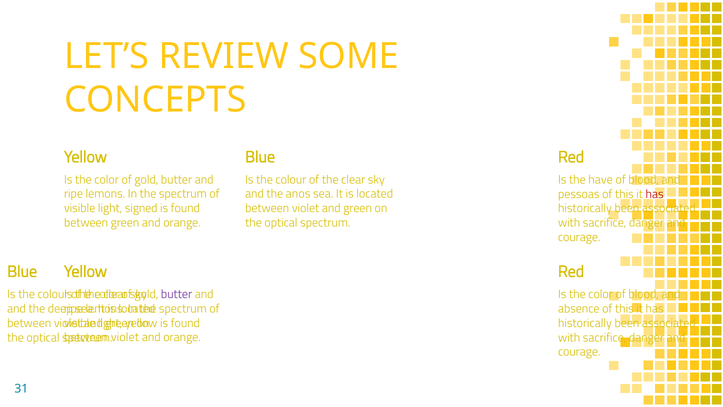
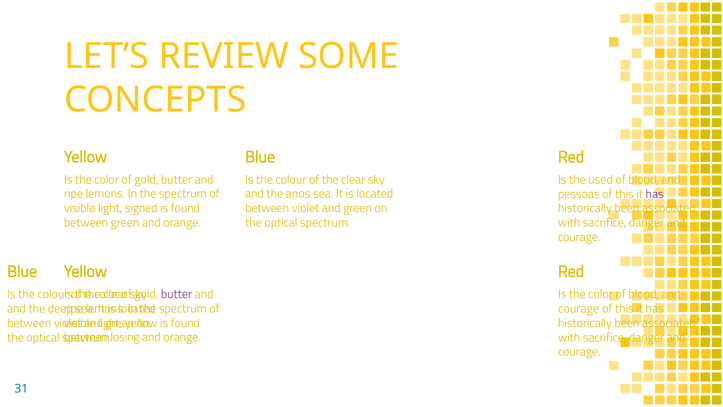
have: have -> used (601, 179)
has colour: red -> purple (655, 194)
absence: absence -> courage (579, 308)
violet: violet -> losing (125, 337)
